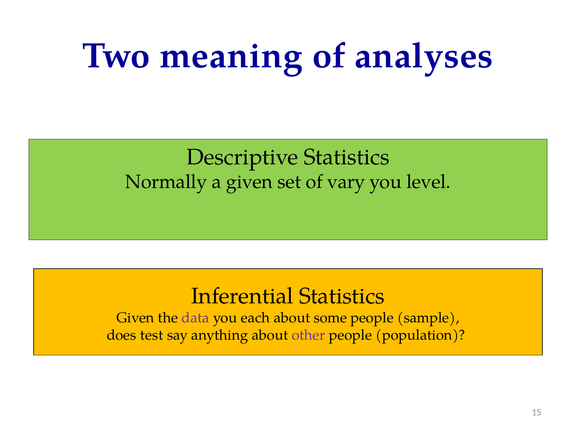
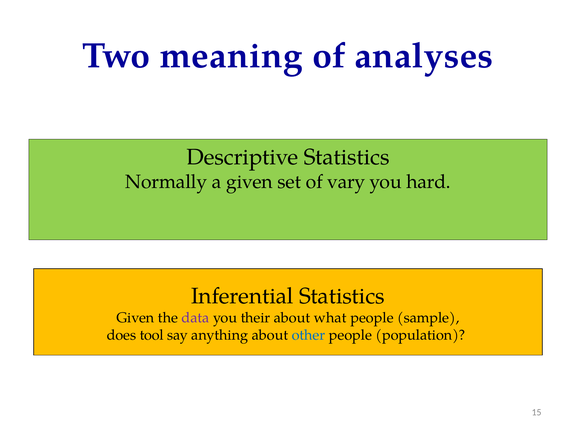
level: level -> hard (429, 182)
each: each -> their (255, 318)
some: some -> what (330, 318)
test: test -> tool (152, 335)
other colour: purple -> blue (308, 335)
